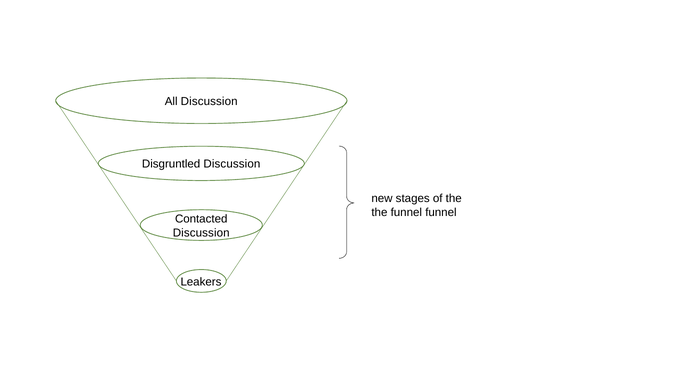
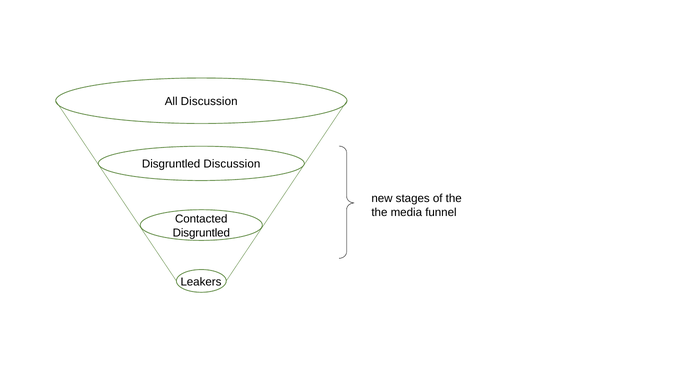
the funnel: funnel -> media (406, 213)
Discussion: Discussion -> Disgruntled (201, 233)
